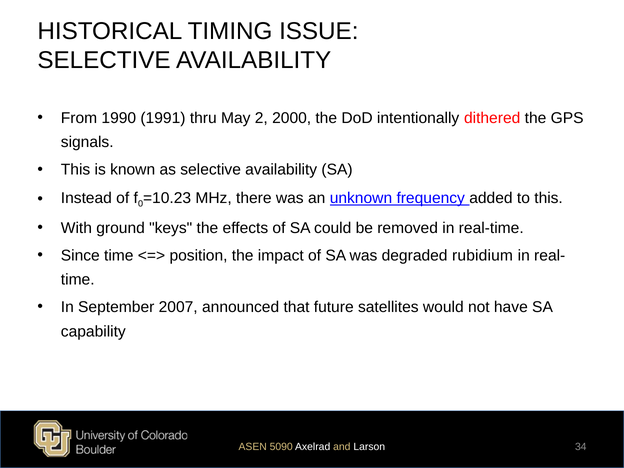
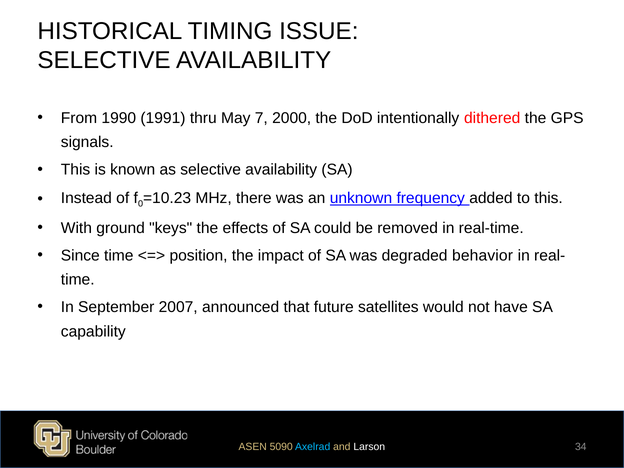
2: 2 -> 7 (261, 118)
rubidium: rubidium -> behavior (483, 255)
Axelrad colour: white -> light blue (313, 447)
